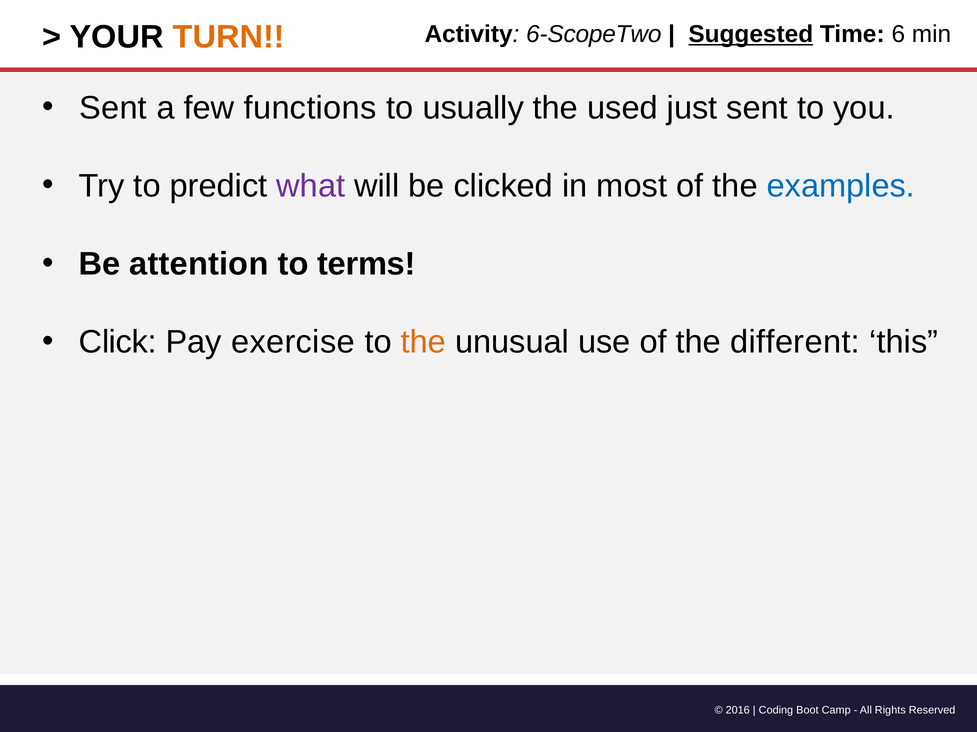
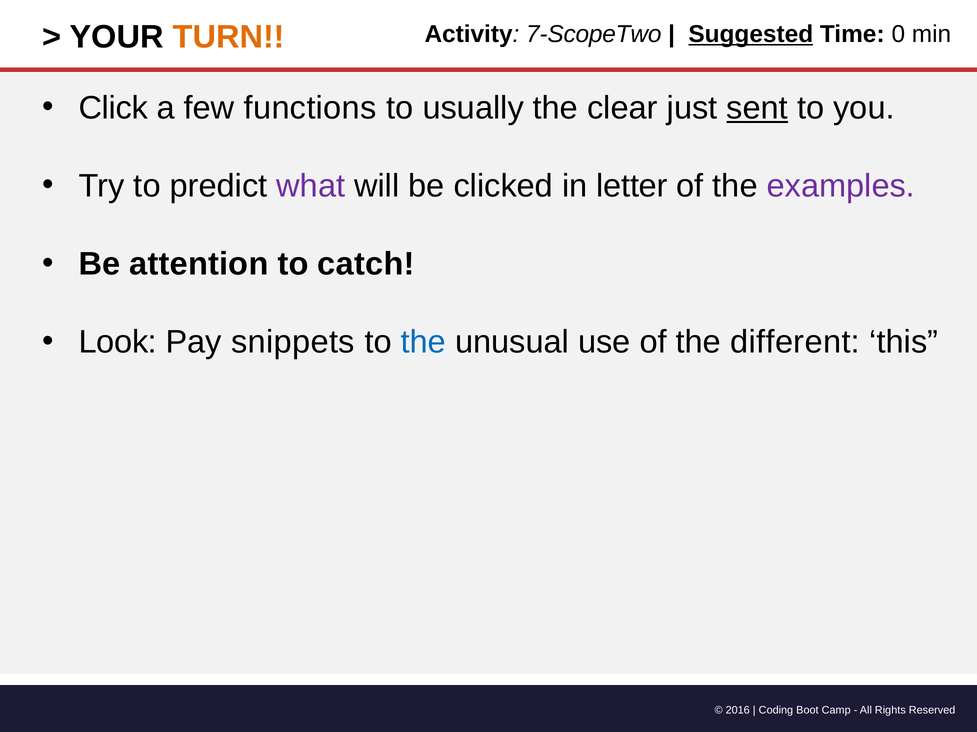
6-ScopeTwo: 6-ScopeTwo -> 7-ScopeTwo (594, 34)
6: 6 -> 0 (898, 34)
Sent: Sent -> Click (113, 108)
used: used -> clear (622, 108)
sent underline: none -> present (757, 108)
most: most -> letter (632, 186)
examples colour: blue -> purple (841, 186)
terms: terms -> catch (366, 264)
Click: Click -> Look (118, 343)
exercise: exercise -> snippets (293, 343)
the colour: orange -> blue (423, 343)
